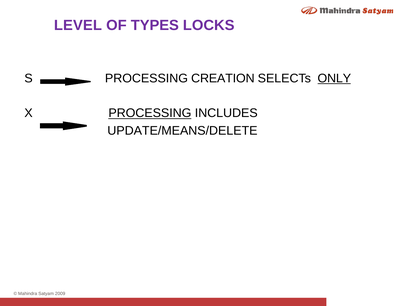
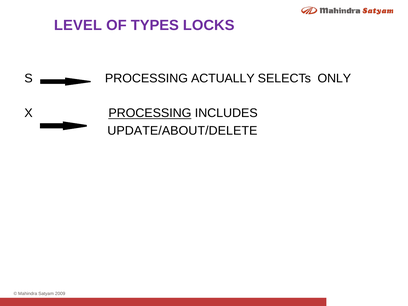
CREATION: CREATION -> ACTUALLY (223, 78)
ONLY underline: present -> none (334, 78)
UPDATE/MEANS/DELETE: UPDATE/MEANS/DELETE -> UPDATE/ABOUT/DELETE (182, 131)
